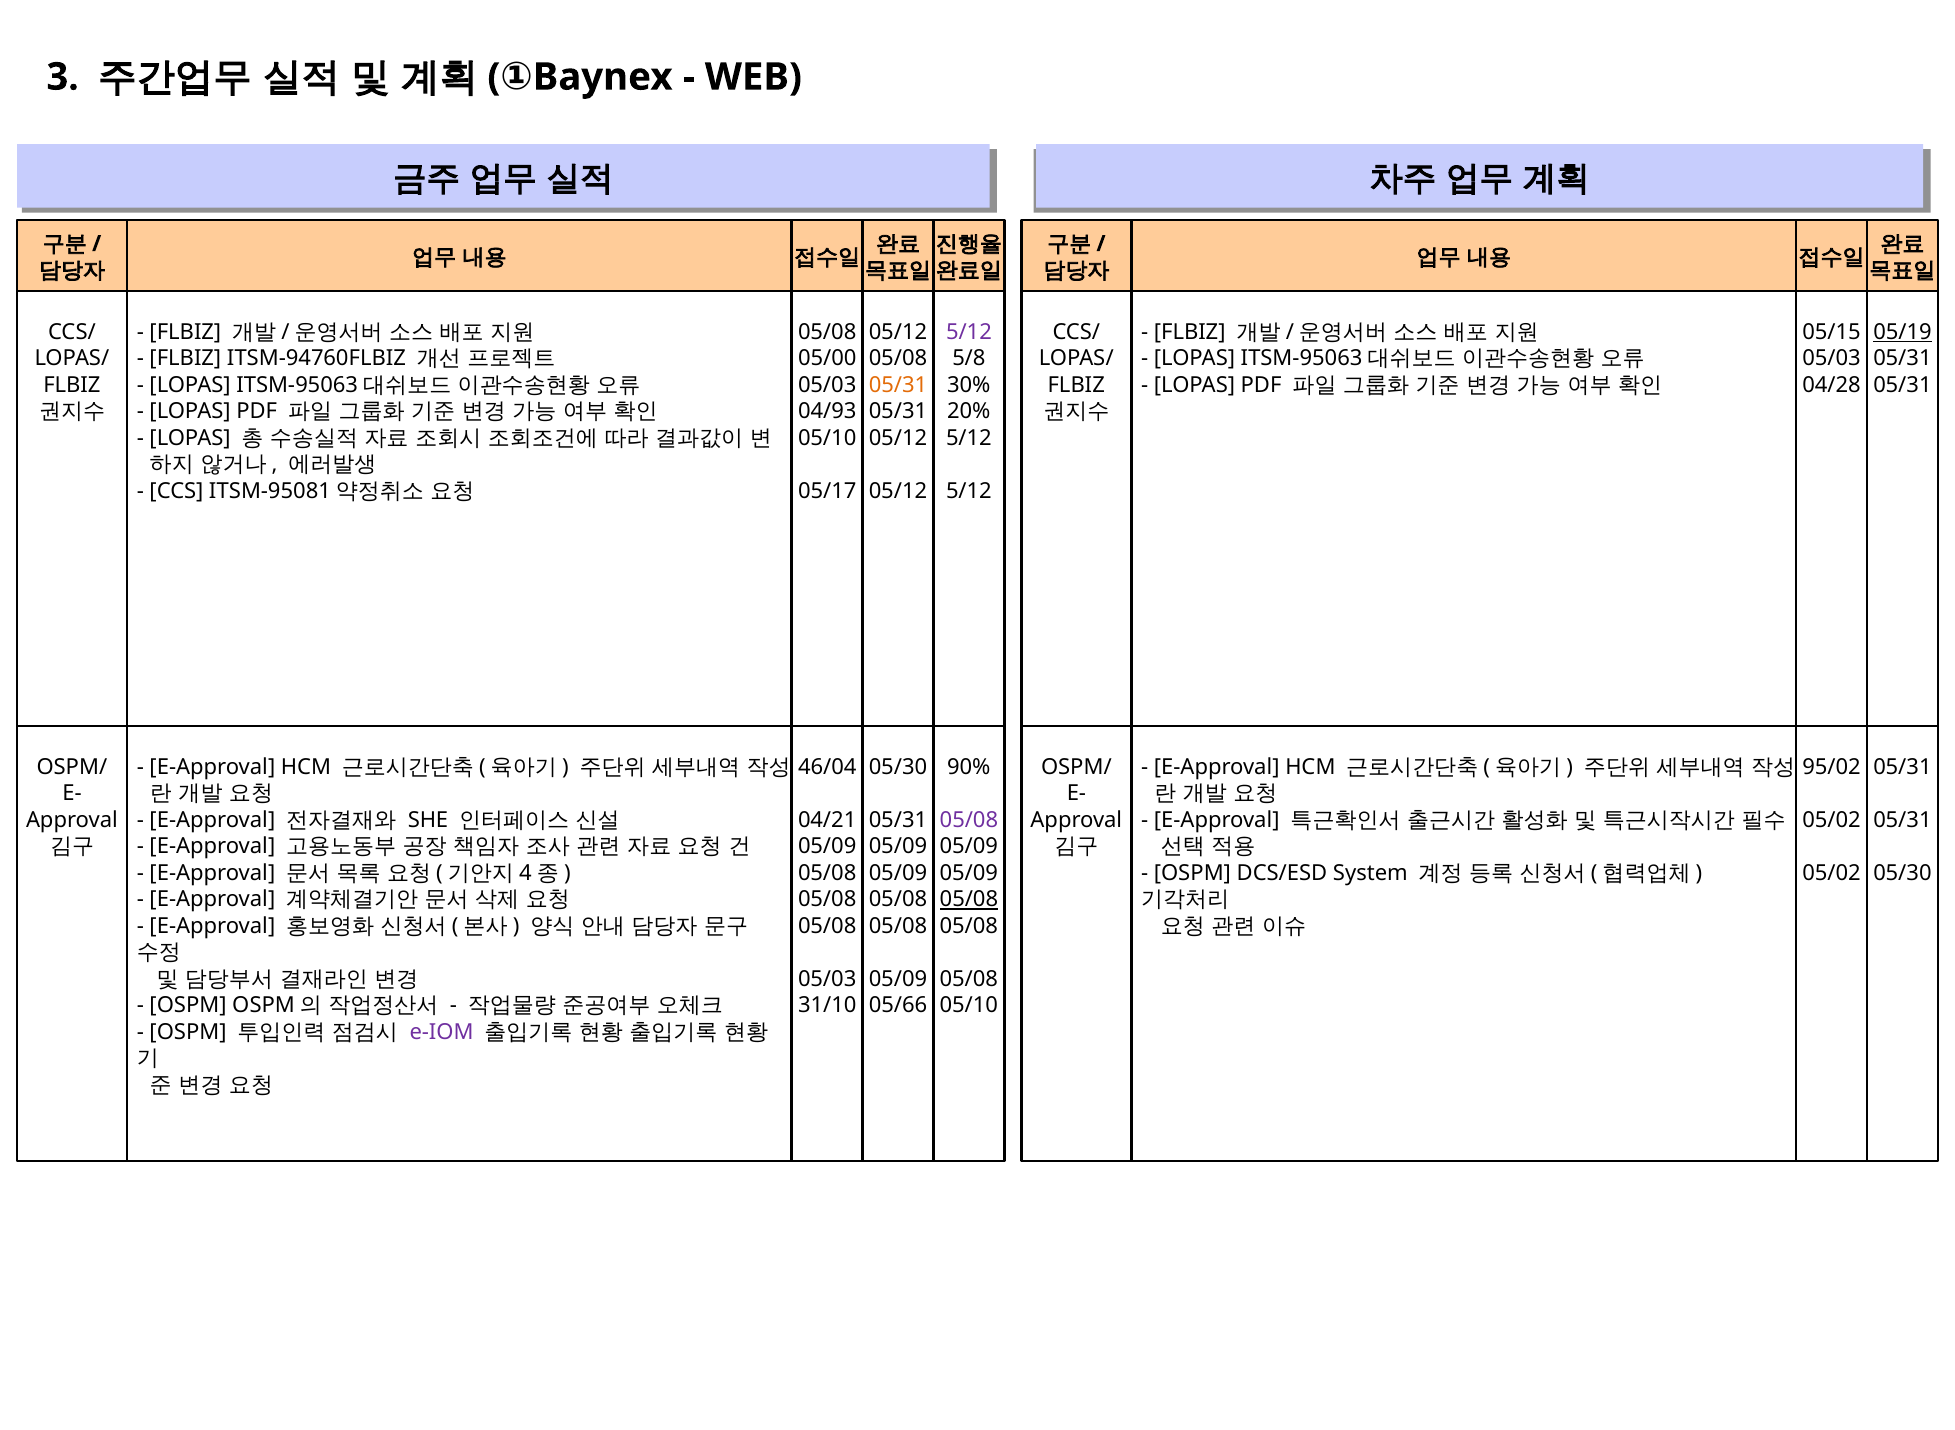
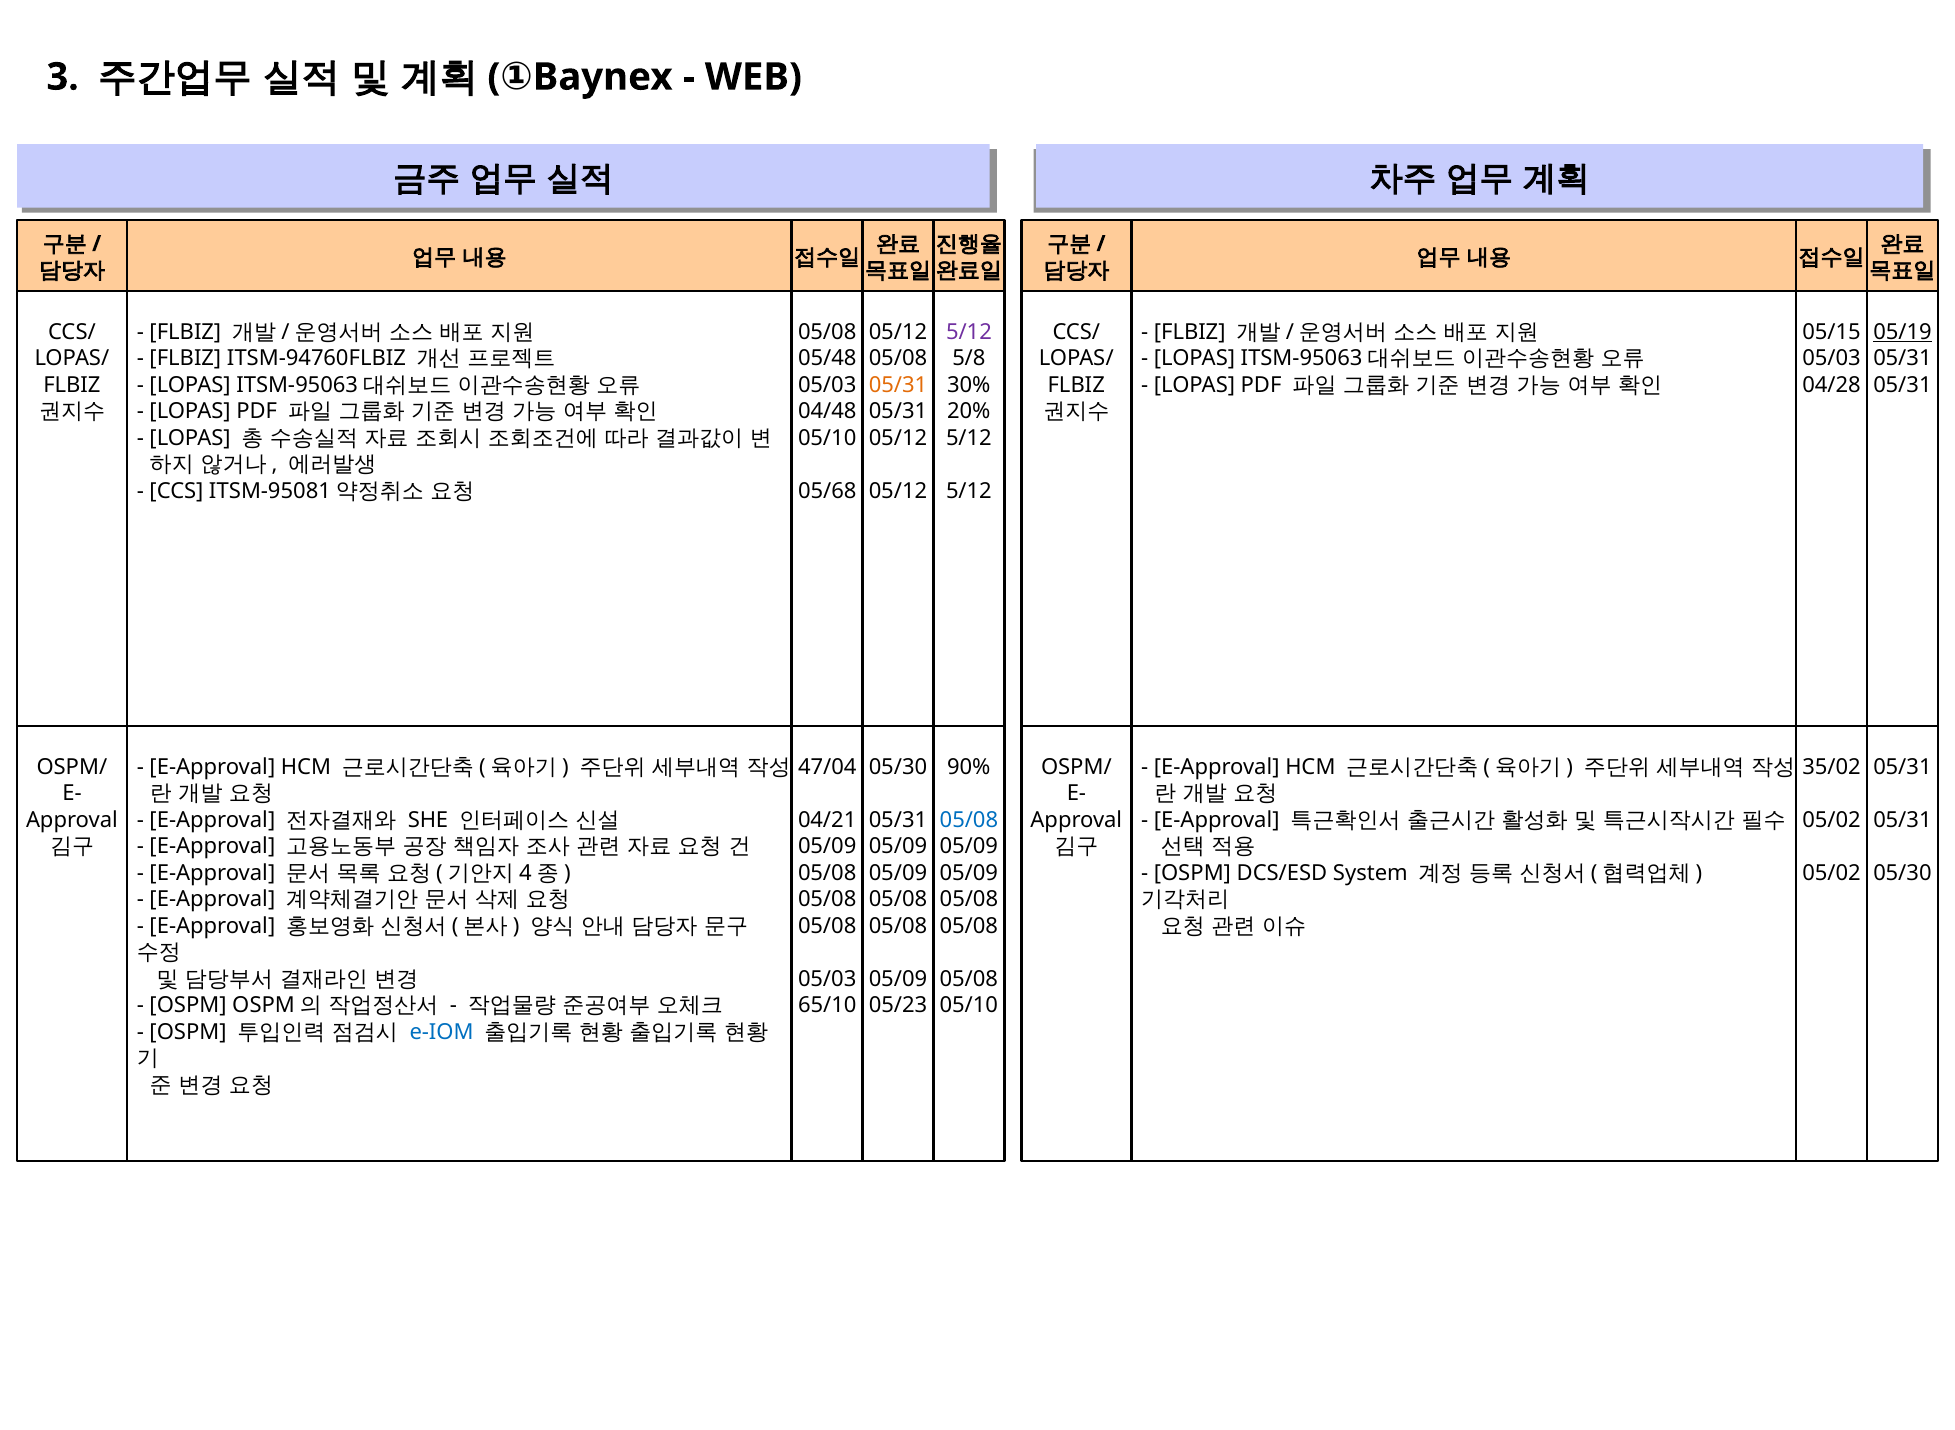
05/00: 05/00 -> 05/48 (827, 358)
04/93: 04/93 -> 04/48 (827, 411)
05/17: 05/17 -> 05/68 (827, 491)
46/04: 46/04 -> 47/04 (827, 767)
95/02: 95/02 -> 35/02 (1832, 767)
05/08 colour: purple -> blue (969, 820)
05/08 underline: present -> none (969, 899)
31/10: 31/10 -> 65/10 (827, 1005)
05/66: 05/66 -> 05/23 (898, 1005)
e-IOM colour: purple -> blue (442, 1032)
